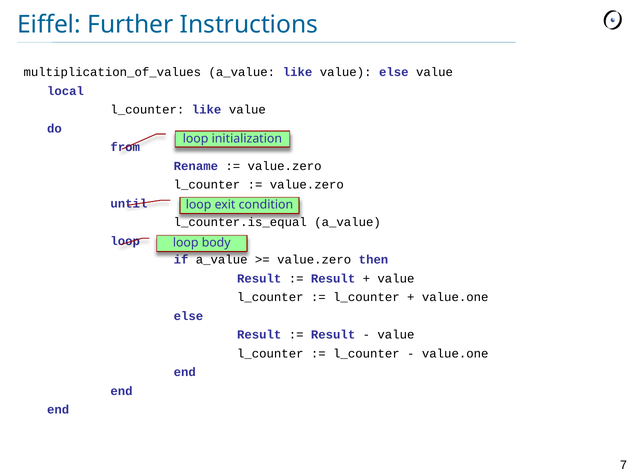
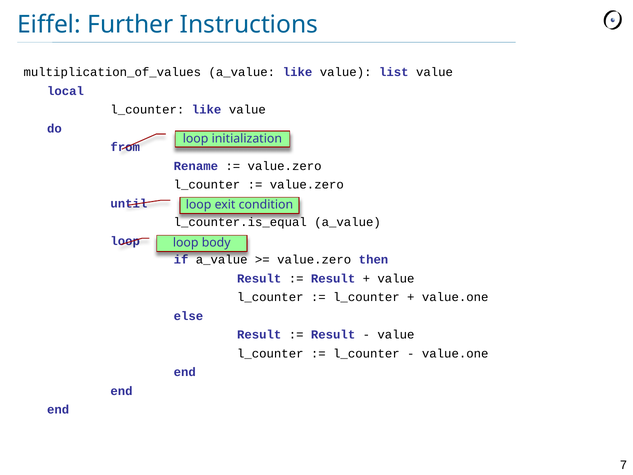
value else: else -> list (394, 72)
